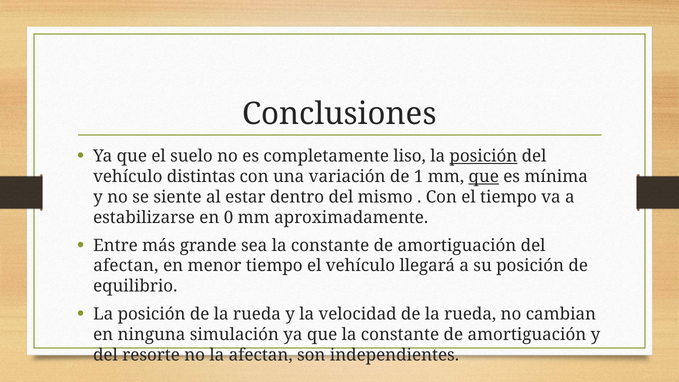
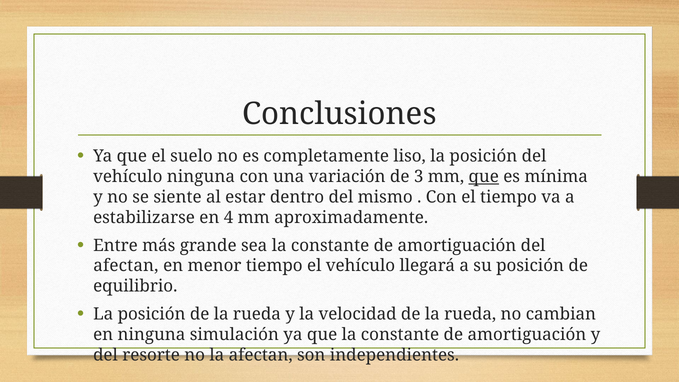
posición underline: present -> none (483, 156)
vehículo distintas: distintas -> ninguna (201, 177)
1: 1 -> 3 (419, 177)
0: 0 -> 4 (229, 217)
